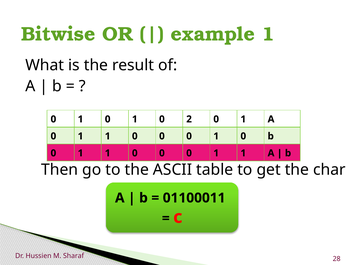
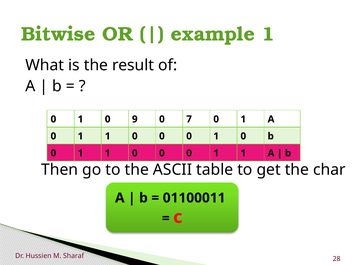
0 1 0 1: 1 -> 9 (135, 119)
2: 2 -> 7 (189, 119)
